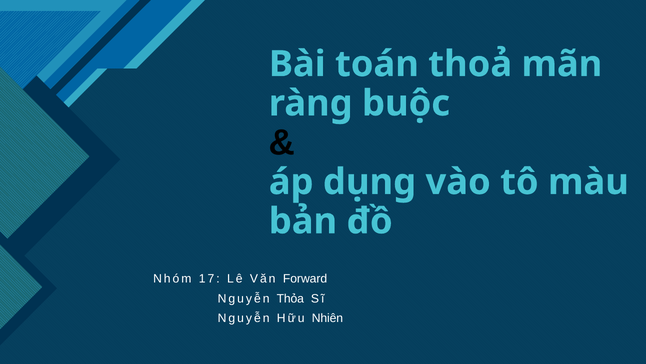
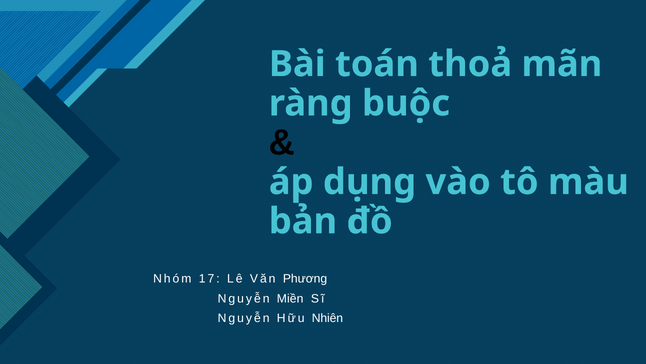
Forward: Forward -> Phương (305, 278)
Thỏa: Thỏa -> Miền (290, 298)
